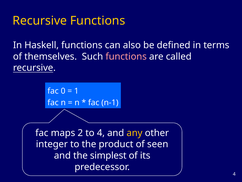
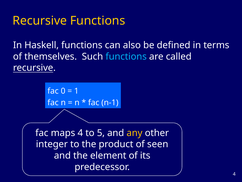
functions colour: pink -> light blue (126, 56)
maps 2: 2 -> 4 (80, 133)
to 4: 4 -> 5 (101, 133)
simplest: simplest -> element (108, 155)
